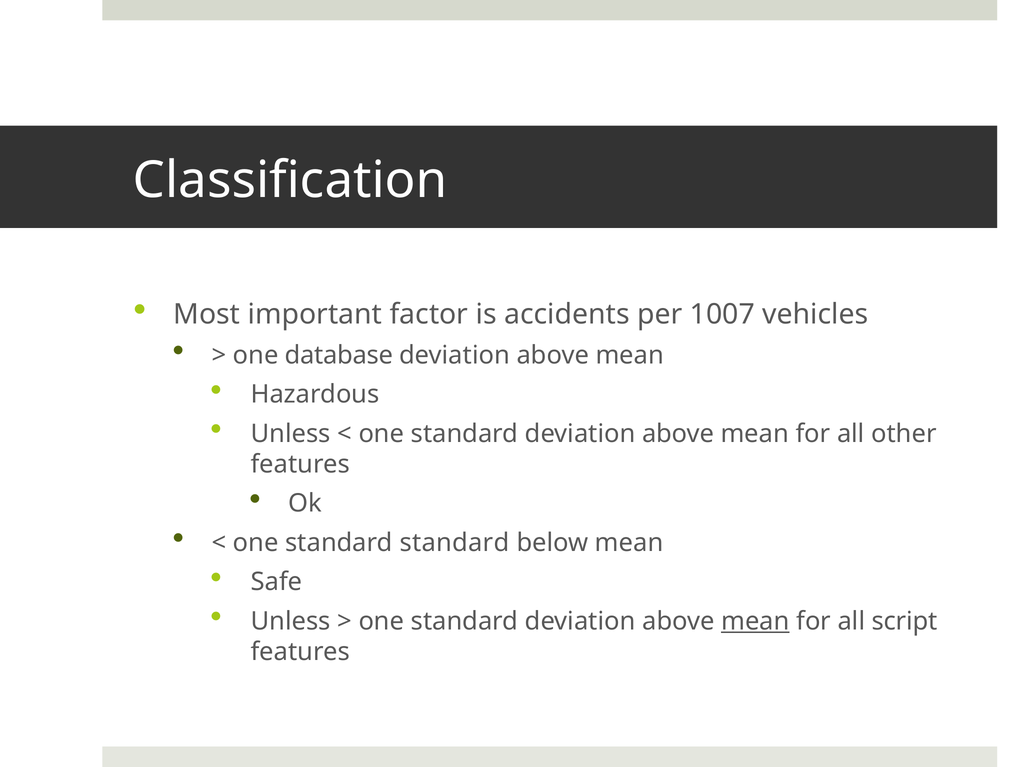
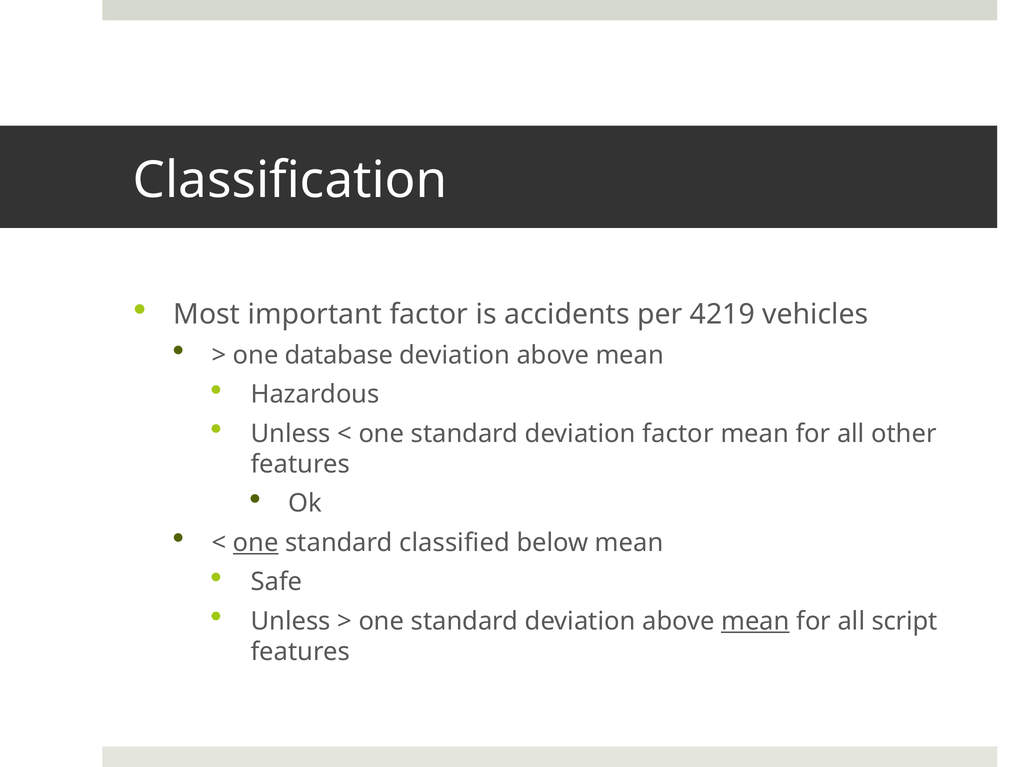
1007: 1007 -> 4219 (722, 315)
above: above -> factor (678, 434)
one underline: none -> present (256, 543)
standard standard: standard -> classified (455, 543)
